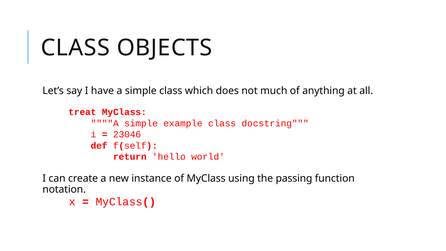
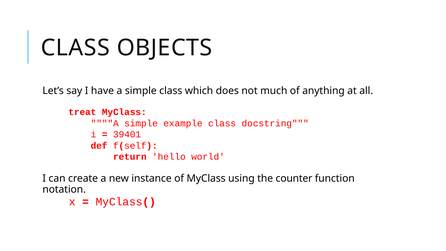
23046: 23046 -> 39401 (127, 134)
passing: passing -> counter (294, 178)
